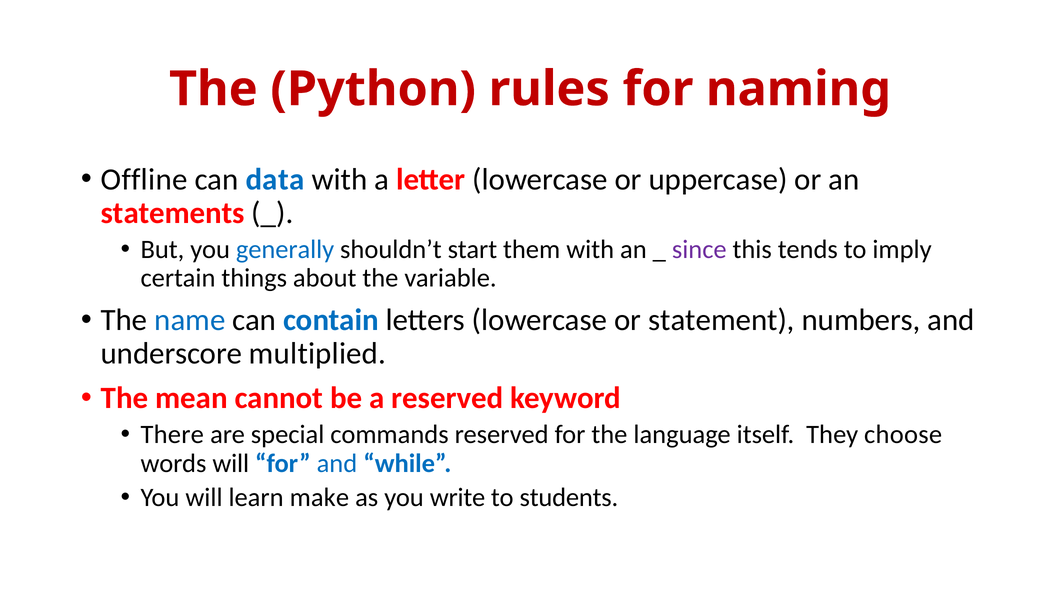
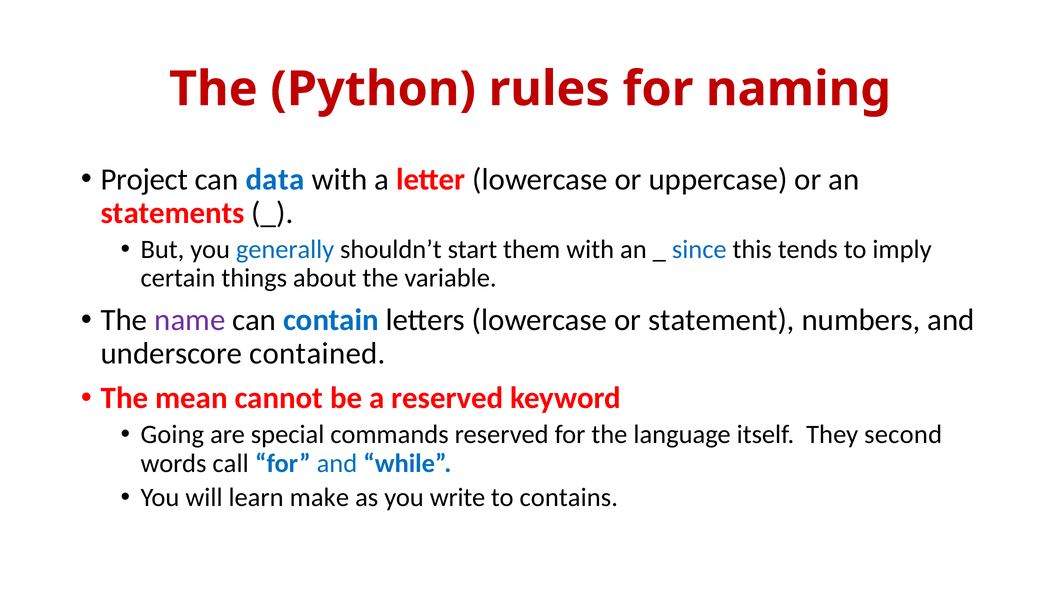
Offline: Offline -> Project (144, 179)
since colour: purple -> blue (699, 249)
name colour: blue -> purple (190, 320)
multiplied: multiplied -> contained (317, 354)
There: There -> Going (172, 435)
choose: choose -> second (903, 435)
words will: will -> call (231, 463)
students: students -> contains (569, 497)
